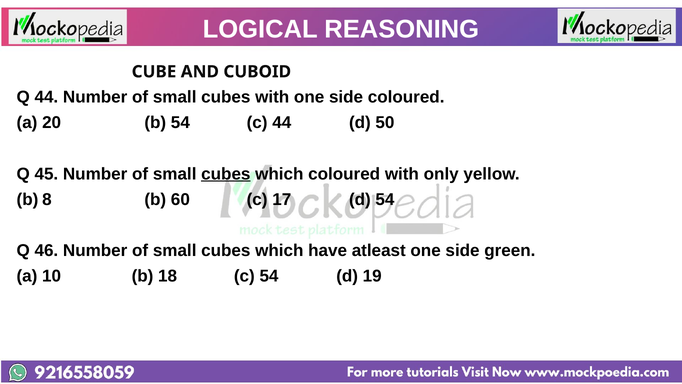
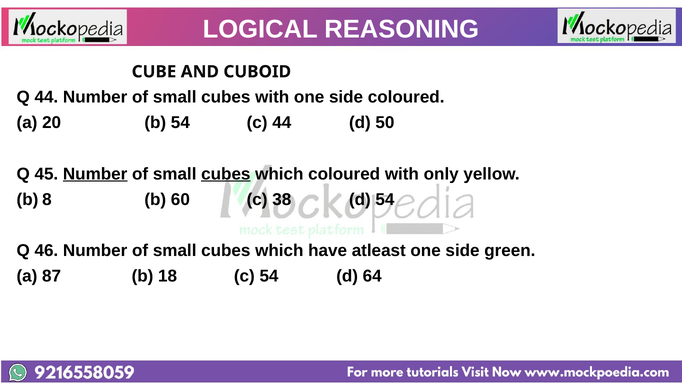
Number underline: none -> present (95, 174)
17: 17 -> 38 (282, 199)
10: 10 -> 87 (52, 276)
19: 19 -> 64 (372, 276)
